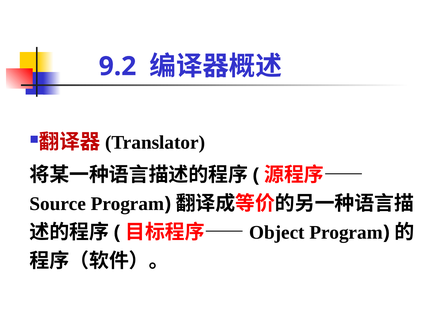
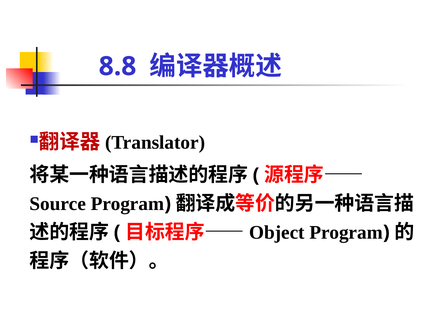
9.2: 9.2 -> 8.8 (118, 66)
